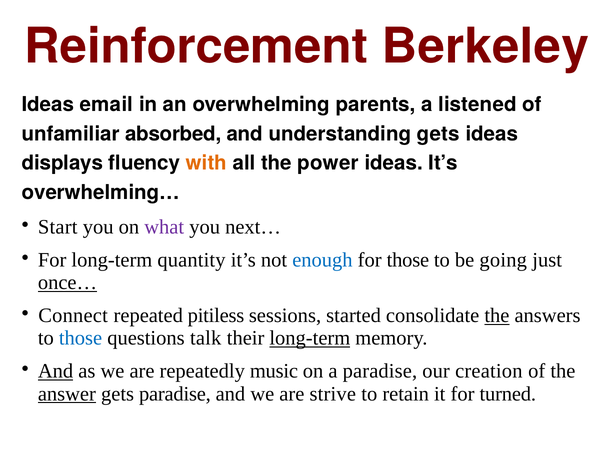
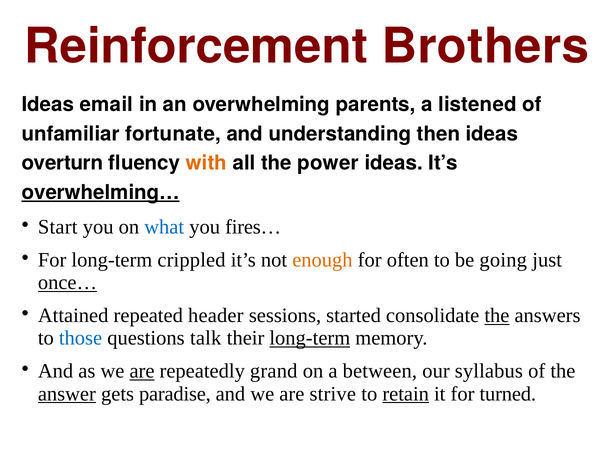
Berkeley: Berkeley -> Brothers (485, 46)
absorbed: absorbed -> fortunate (173, 134)
understanding gets: gets -> then (438, 134)
displays: displays -> overturn (62, 163)
overwhelming… underline: none -> present (101, 193)
what colour: purple -> blue (164, 227)
next…: next… -> fires… (253, 227)
quantity: quantity -> crippled (191, 260)
enough colour: blue -> orange (322, 260)
for those: those -> often (408, 260)
Connect: Connect -> Attained (73, 316)
pitiless: pitiless -> header (216, 316)
And underline: present -> none (56, 371)
are underline: none -> present (142, 371)
music: music -> grand (274, 371)
a paradise: paradise -> between (380, 371)
creation: creation -> syllabus (489, 371)
retain underline: none -> present (406, 394)
